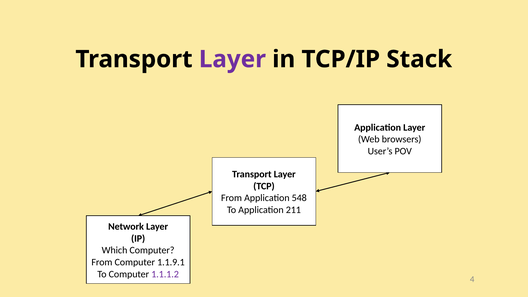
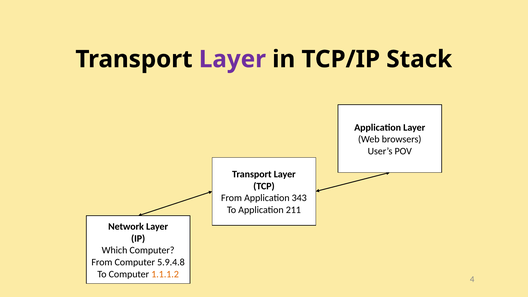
548: 548 -> 343 (299, 198)
1.1.9.1: 1.1.9.1 -> 5.9.4.8 (171, 262)
1.1.1.2 colour: purple -> orange (165, 274)
